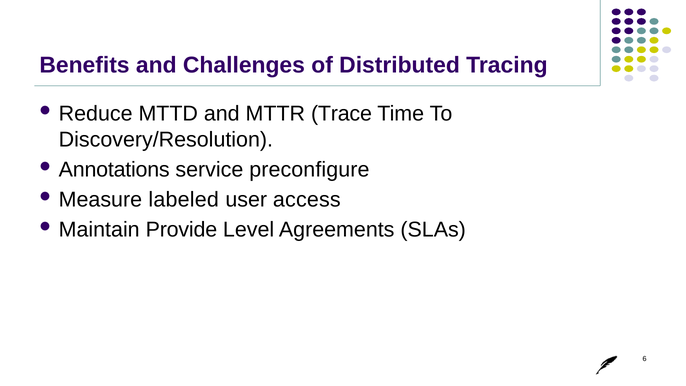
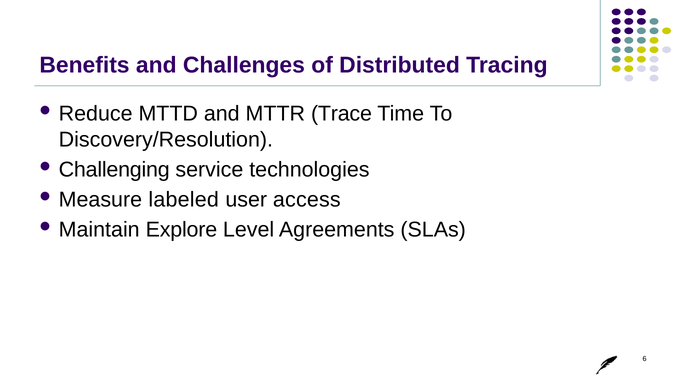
Annotations: Annotations -> Challenging (114, 169)
preconfigure: preconfigure -> technologies (309, 169)
Provide: Provide -> Explore (181, 229)
